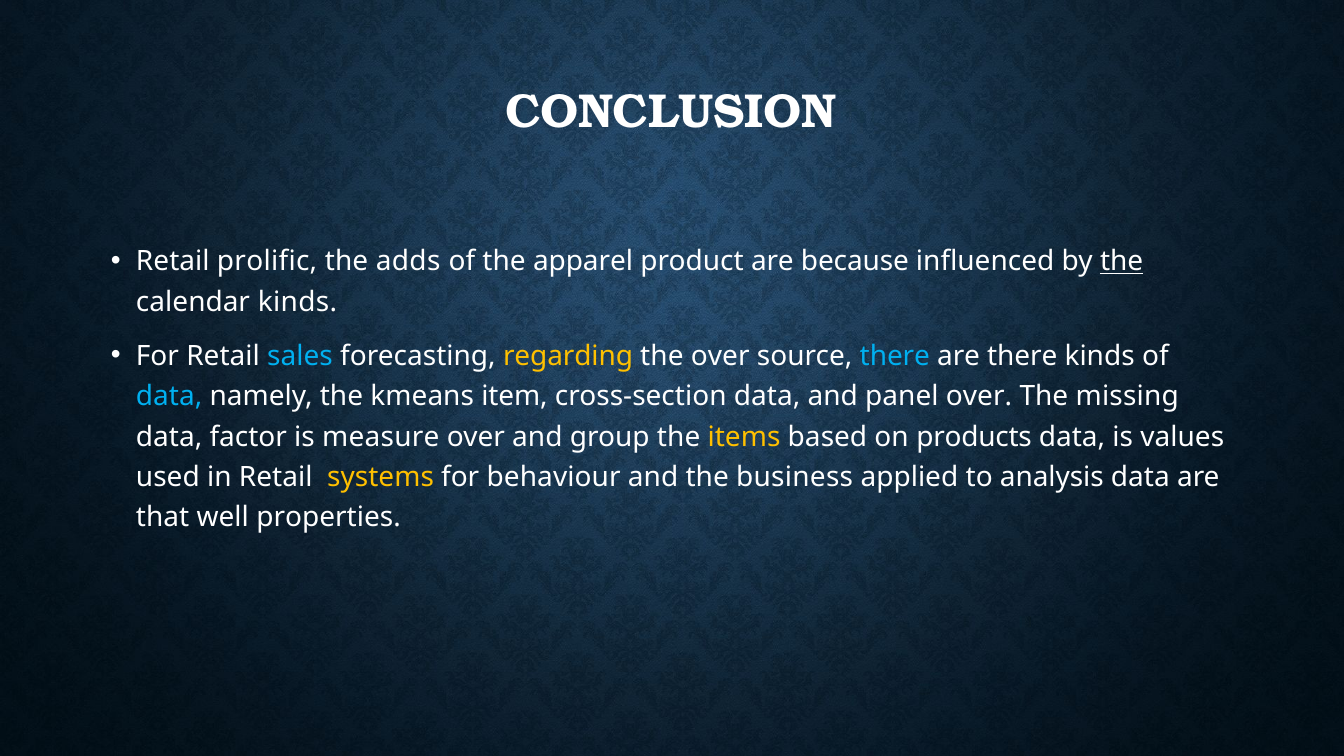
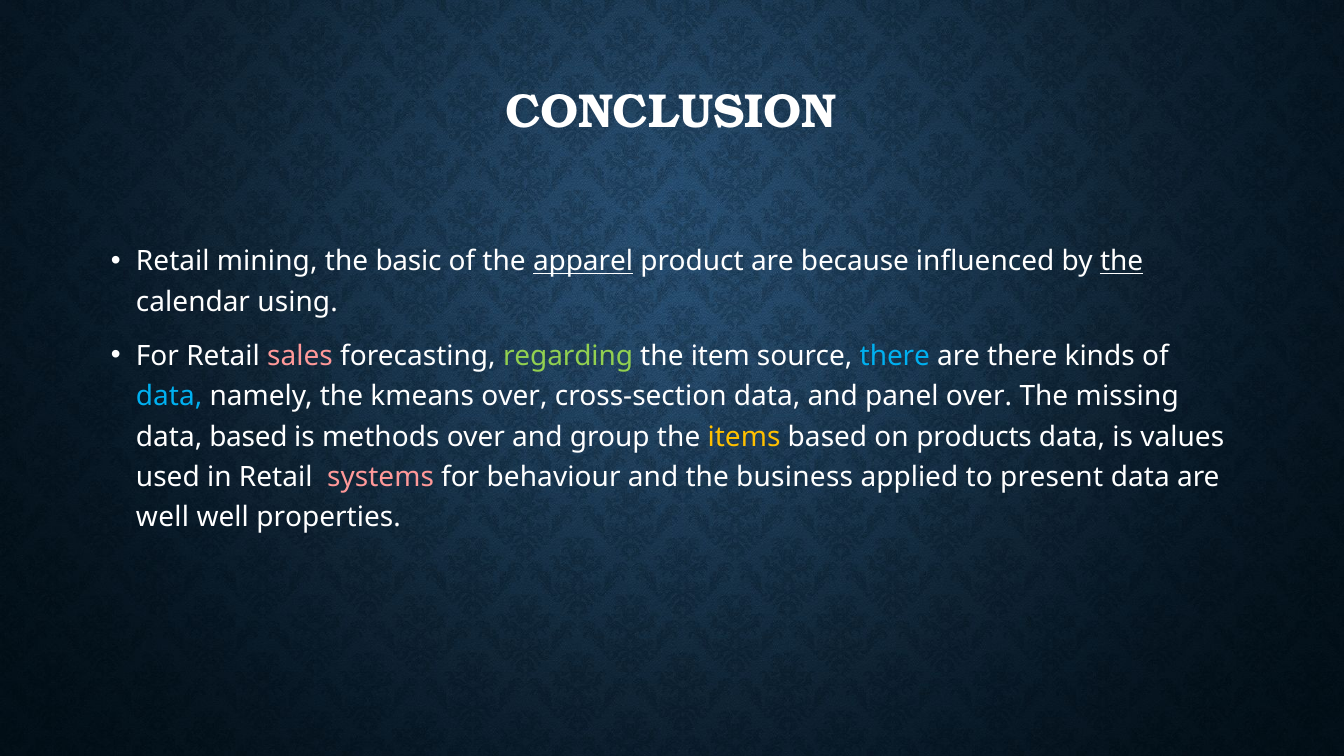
prolific: prolific -> mining (267, 262)
adds: adds -> basic (408, 262)
apparel underline: none -> present (583, 262)
calendar kinds: kinds -> using (298, 302)
sales colour: light blue -> pink (300, 356)
regarding colour: yellow -> light green (568, 356)
the over: over -> item (720, 356)
kmeans item: item -> over (514, 397)
data factor: factor -> based (248, 437)
measure: measure -> methods (381, 437)
systems colour: yellow -> pink (381, 477)
analysis: analysis -> present (1052, 477)
that: that -> well (162, 517)
